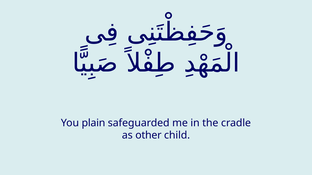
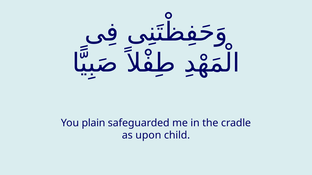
other: other -> upon (148, 136)
